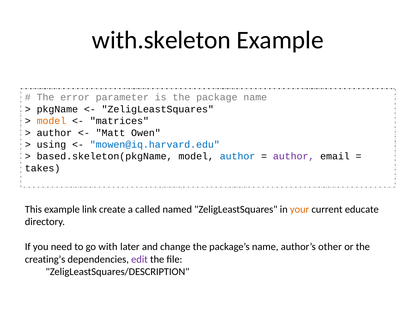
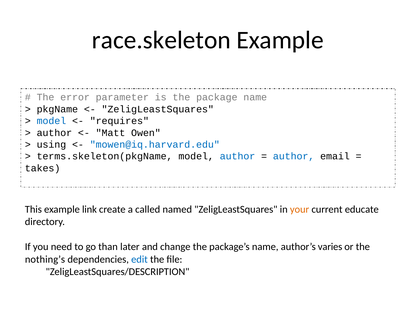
with.skeleton: with.skeleton -> race.skeleton (161, 40)
model colour: orange -> blue (51, 121)
matrices: matrices -> requires (119, 121)
based.skeleton(pkgName: based.skeleton(pkgName -> terms.skeleton(pkgName (105, 156)
author colour: purple -> blue (294, 156)
with: with -> than (108, 247)
other: other -> varies (330, 247)
creating’s: creating’s -> nothing’s (45, 259)
edit colour: purple -> blue (139, 259)
